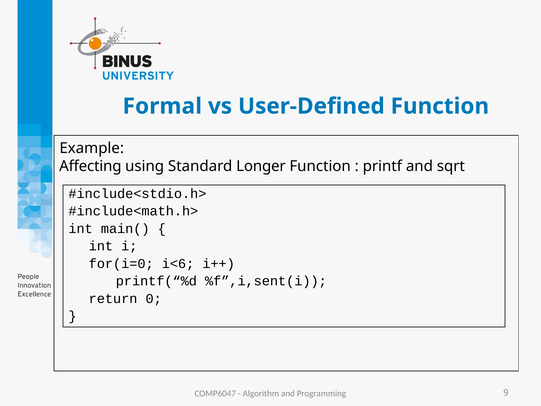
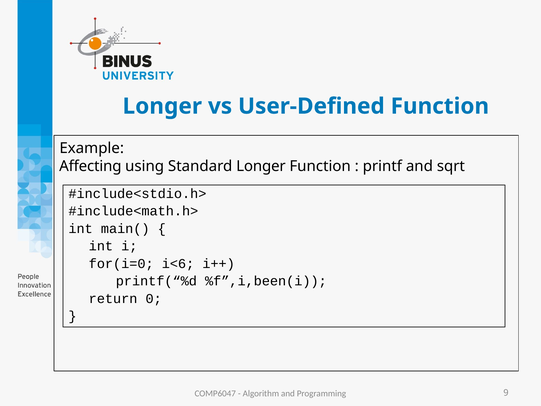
Formal: Formal -> Longer (162, 106)
%f”,i,sent(i: %f”,i,sent(i -> %f”,i,been(i (266, 281)
